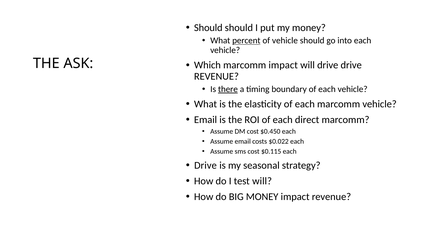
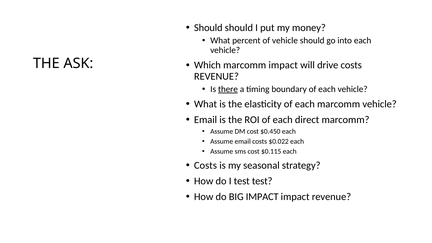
percent underline: present -> none (246, 41)
drive drive: drive -> costs (351, 65)
Drive: Drive -> Costs (205, 165)
test will: will -> test (262, 181)
BIG MONEY: MONEY -> IMPACT (262, 197)
